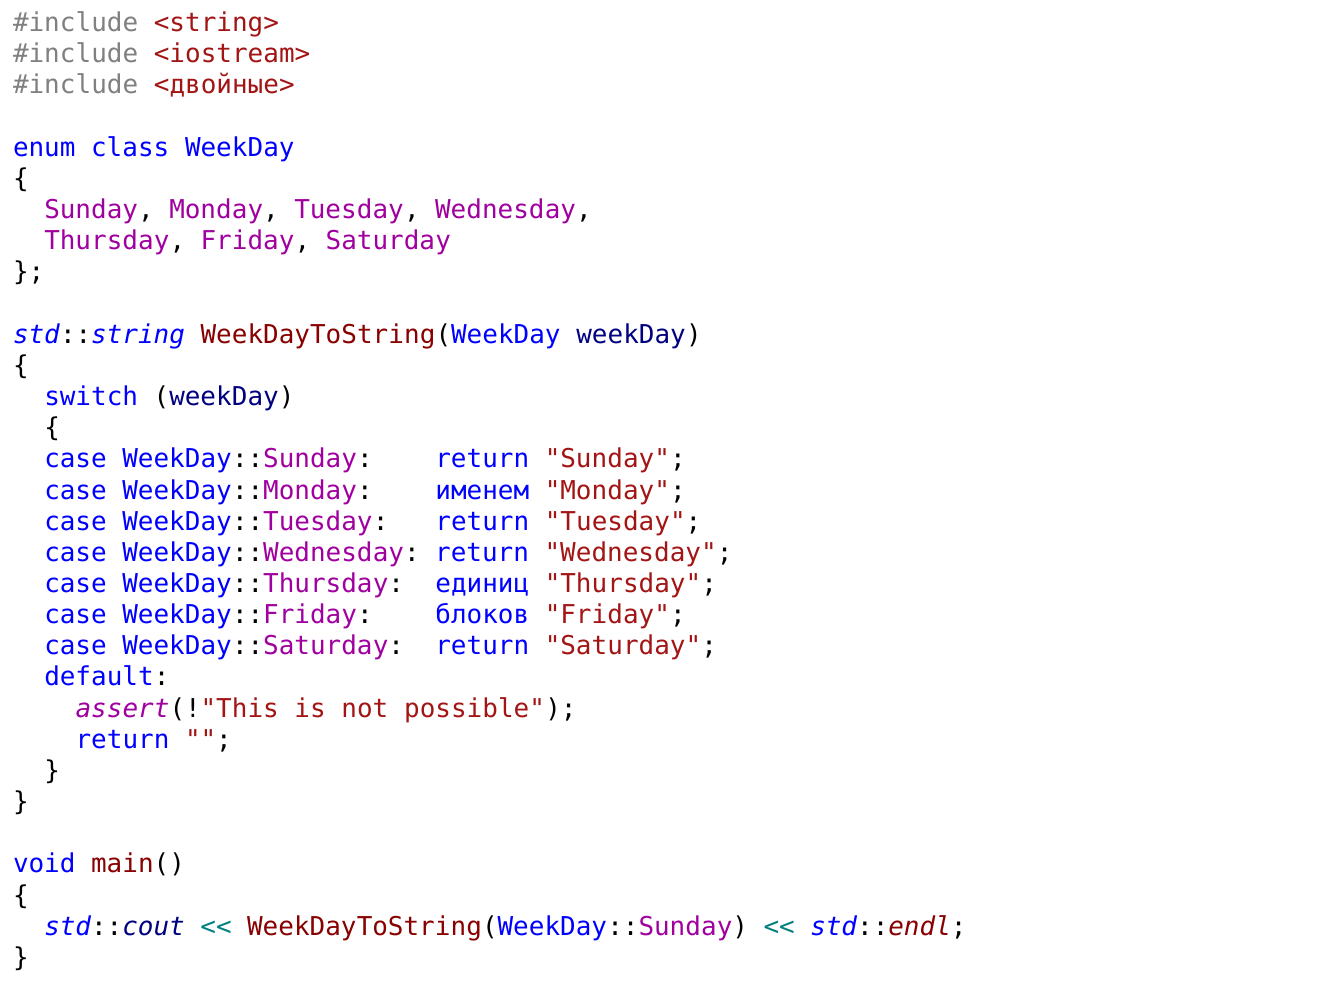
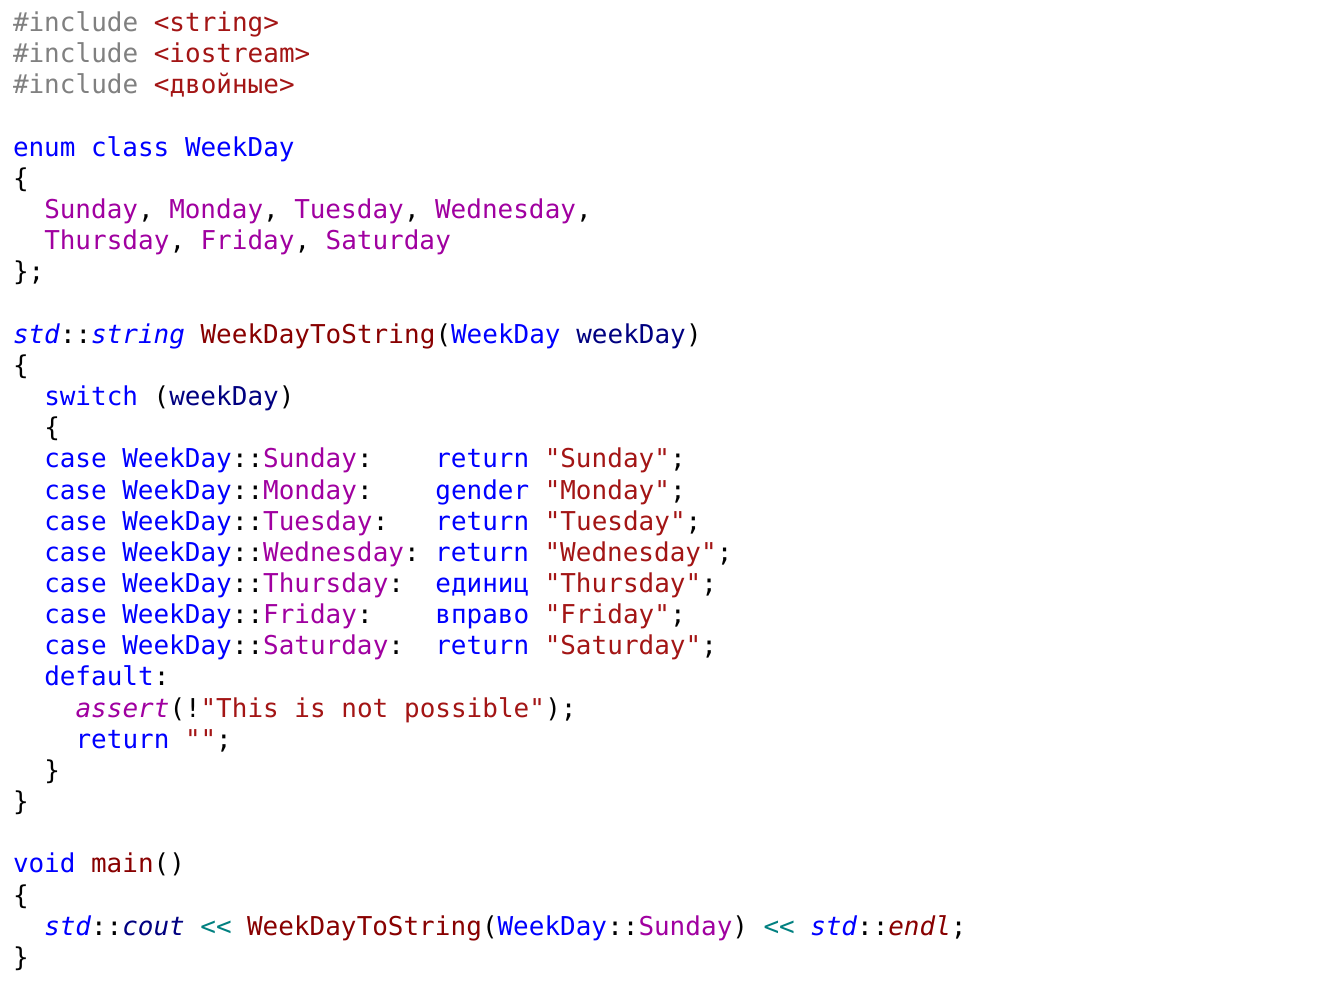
именем: именем -> gender (482, 491)
блоков: блоков -> вправо (482, 615)
